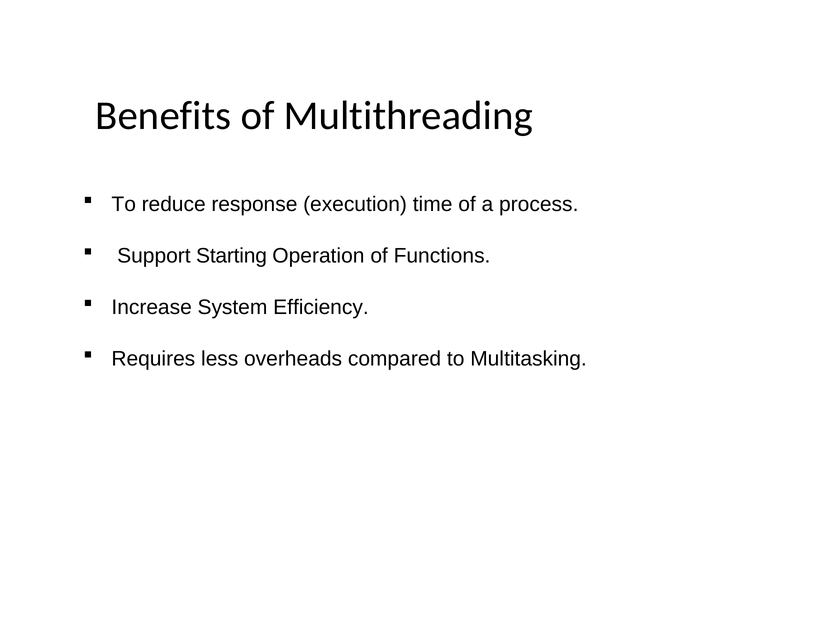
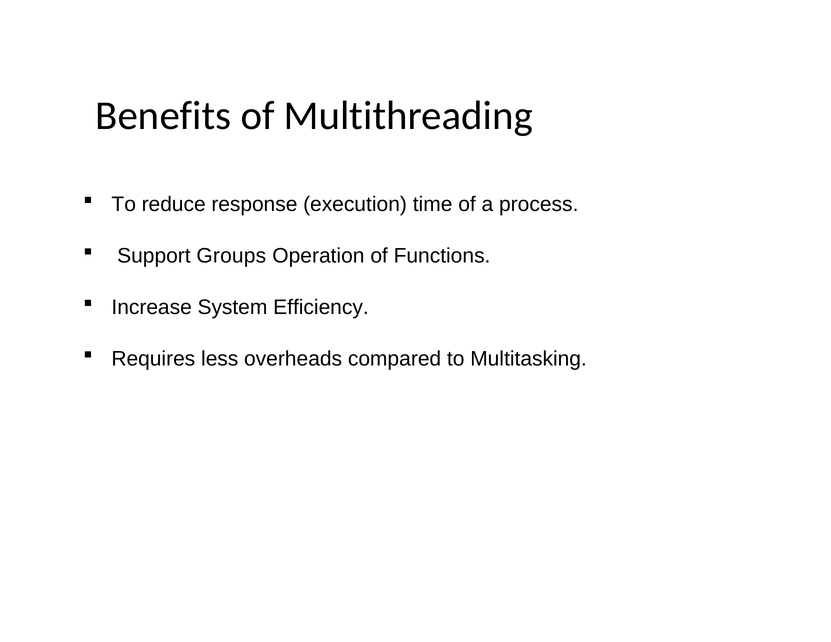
Starting: Starting -> Groups (231, 256)
